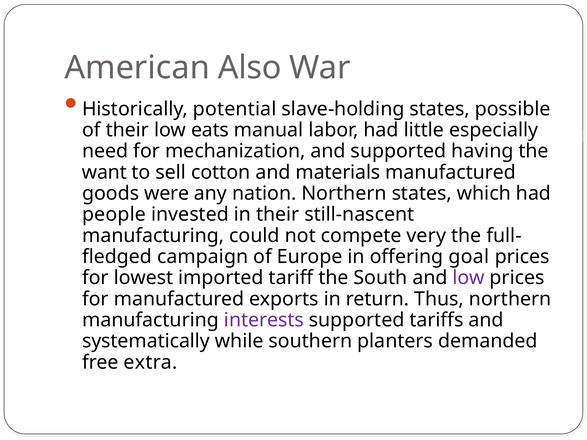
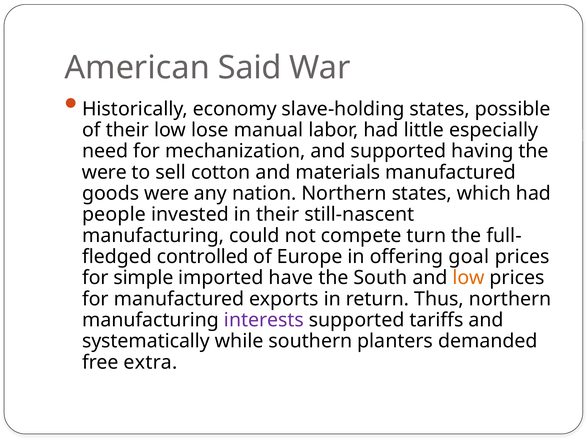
Also: Also -> Said (250, 68)
potential: potential -> economy (235, 109)
eats: eats -> lose (210, 130)
want: want -> were (104, 172)
very: very -> turn (426, 236)
campaign: campaign -> controlled (203, 257)
lowest: lowest -> simple (144, 278)
tariff: tariff -> have (291, 278)
low colour: purple -> orange (469, 278)
